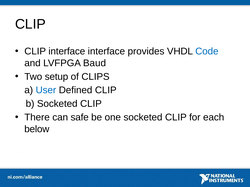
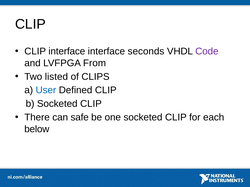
provides: provides -> seconds (146, 52)
Code colour: blue -> purple (207, 52)
Baud: Baud -> From (95, 63)
setup: setup -> listed (56, 77)
